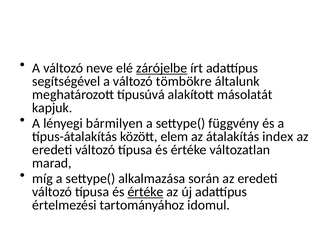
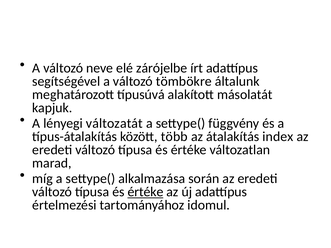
zárójelbe underline: present -> none (162, 68)
bármilyen: bármilyen -> változatát (114, 124)
elem: elem -> több (174, 137)
